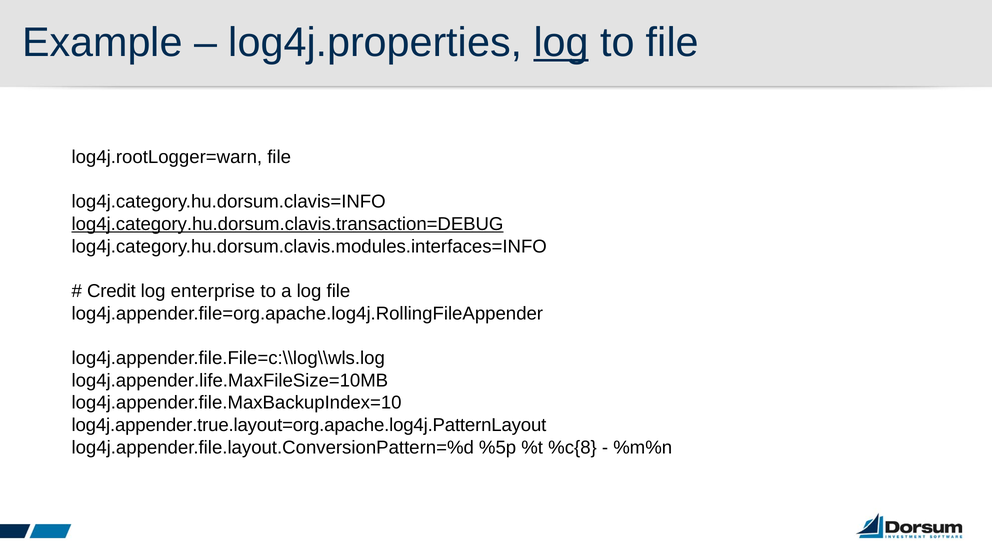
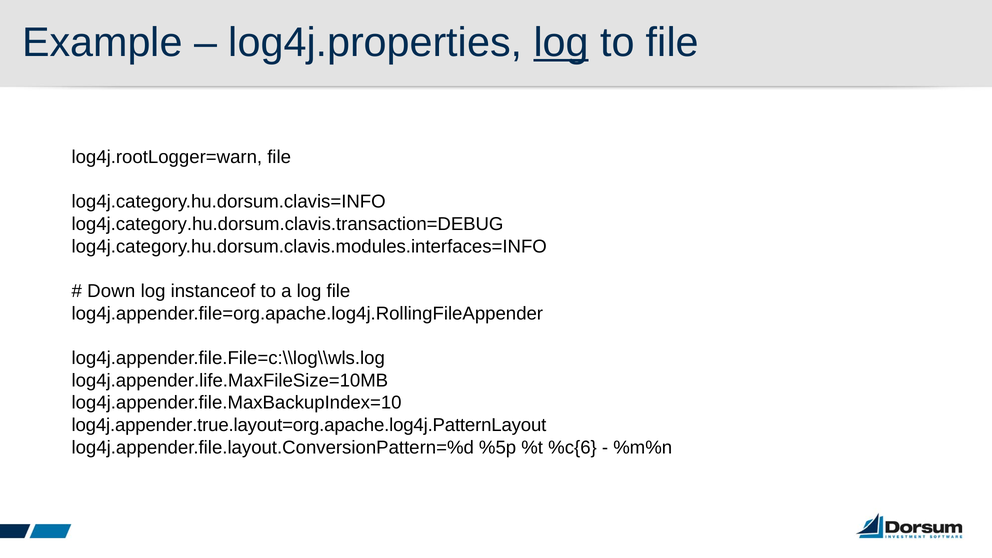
log4j.category.hu.dorsum.clavis.transaction=DEBUG underline: present -> none (288, 224)
Credit: Credit -> Down (111, 291)
enterprise: enterprise -> instanceof (213, 291)
%c{8: %c{8 -> %c{6 (573, 447)
